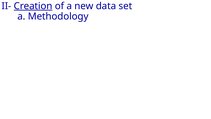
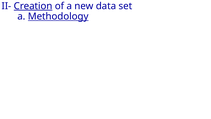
Methodology underline: none -> present (58, 16)
